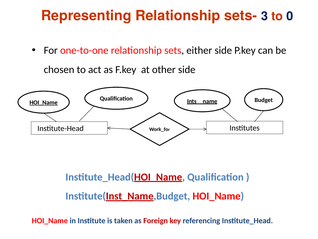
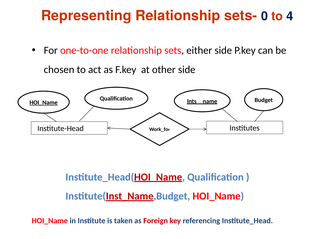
3: 3 -> 0 (265, 16)
0: 0 -> 4 (290, 16)
